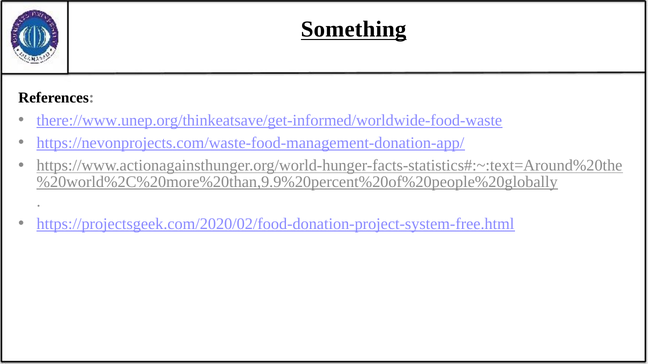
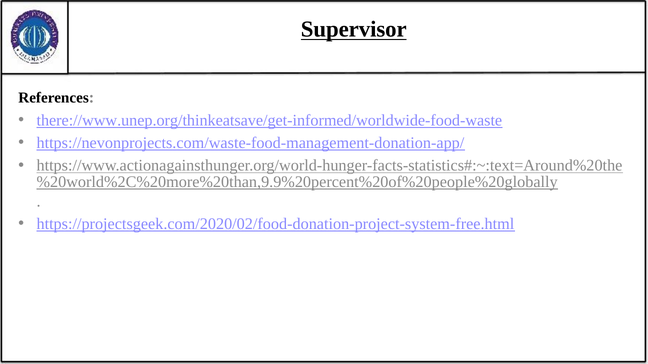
Something: Something -> Supervisor (354, 30)
